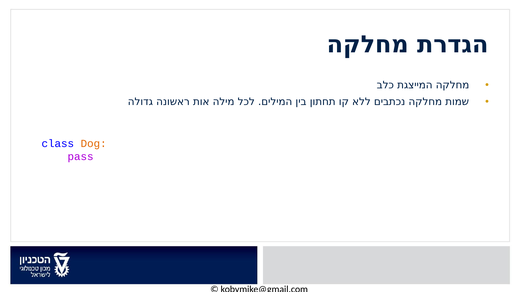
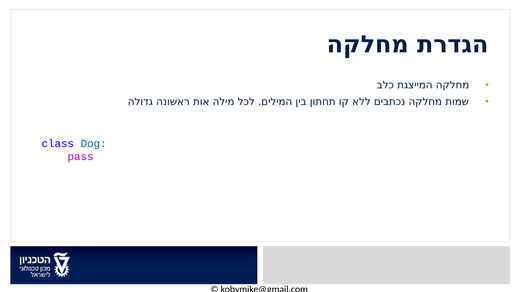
Dog colour: orange -> blue (94, 144)
